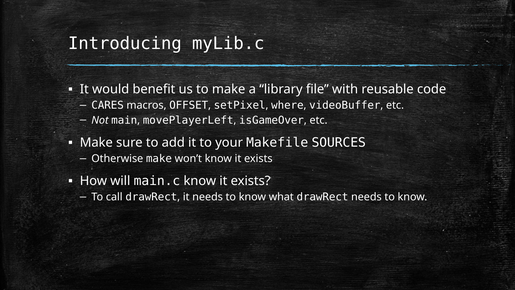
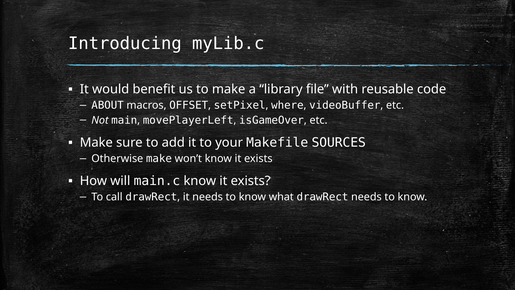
CARES: CARES -> ABOUT (108, 105)
